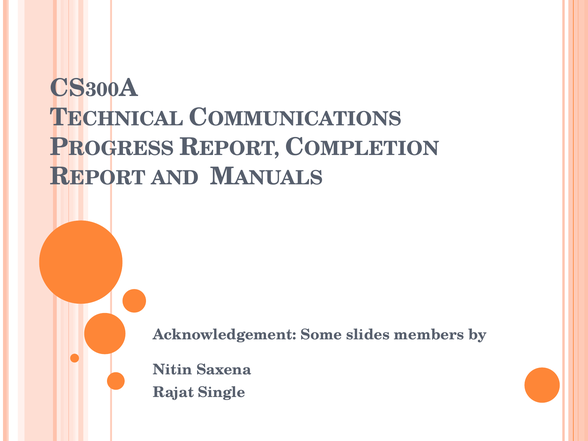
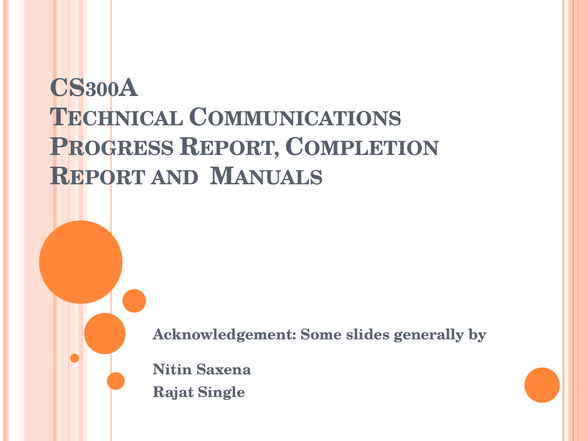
members: members -> generally (429, 335)
